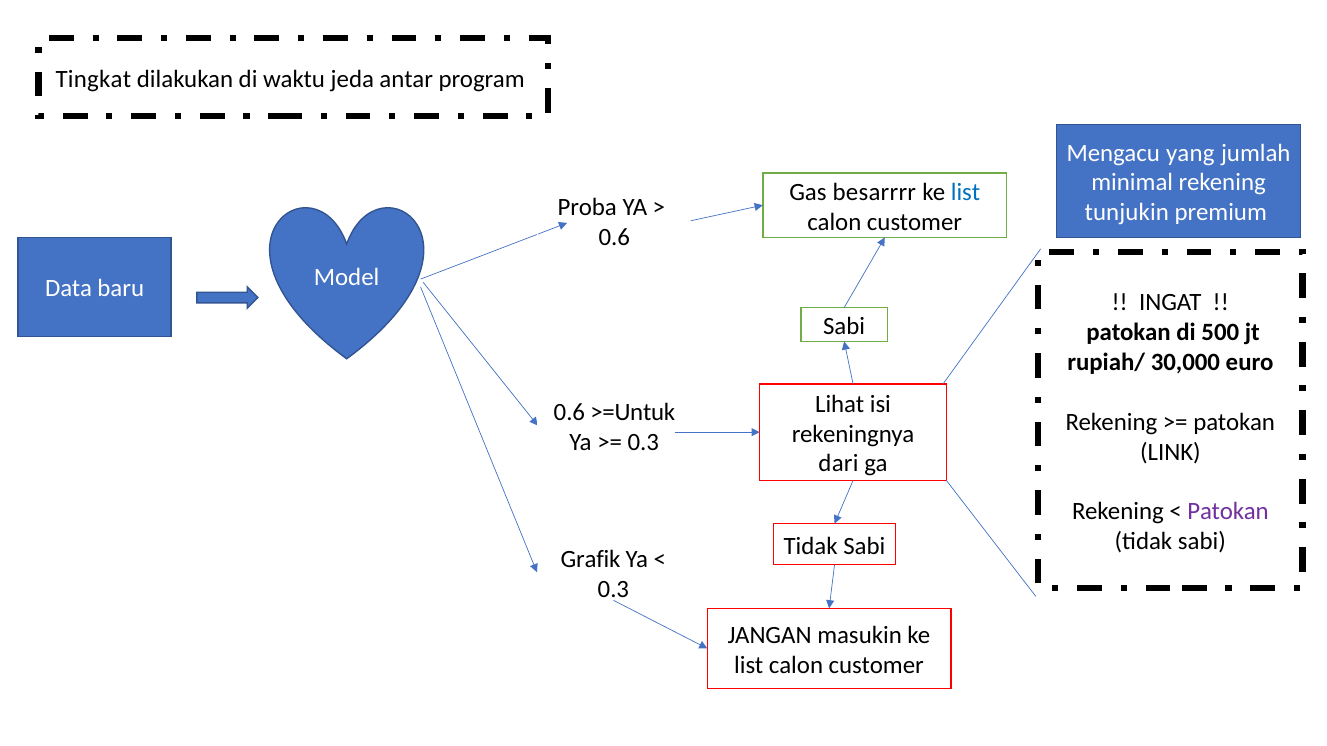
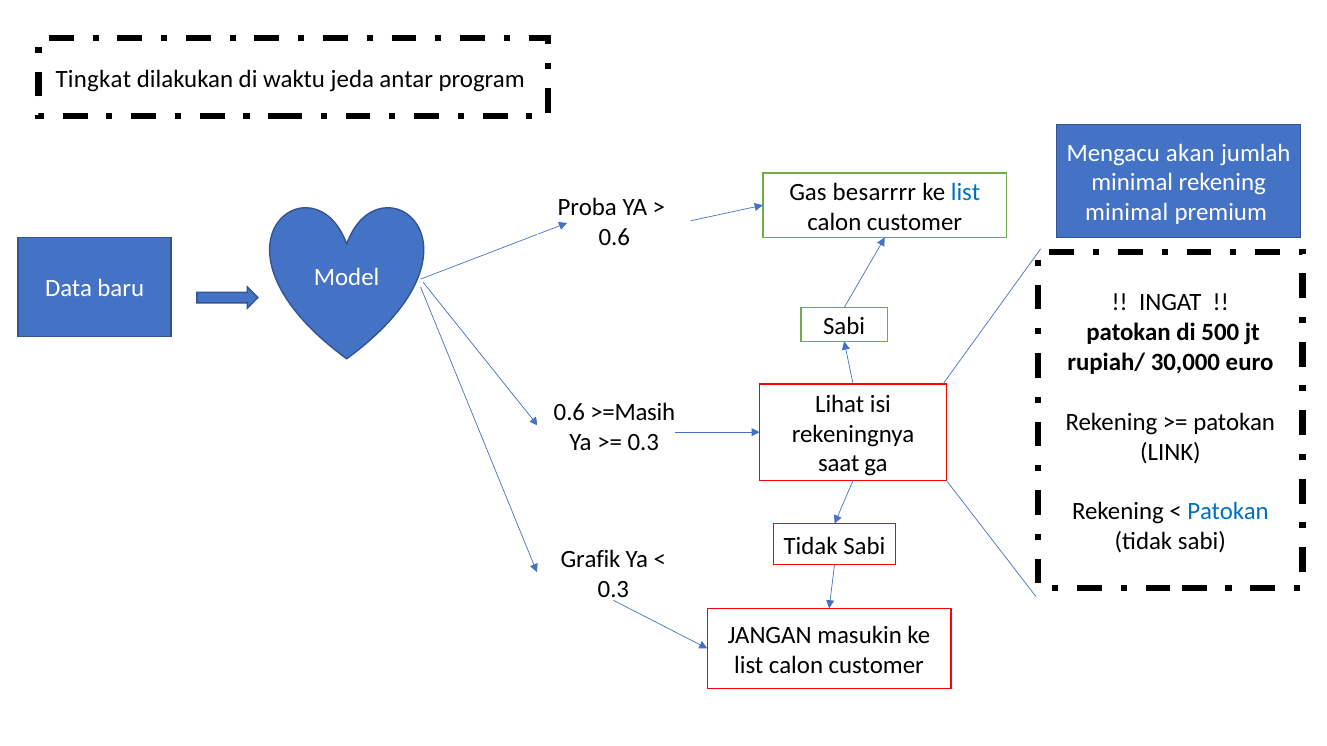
yang: yang -> akan (1190, 153)
tunjukin: tunjukin -> minimal (1127, 213)
>=Untuk: >=Untuk -> >=Masih (633, 413)
dari: dari -> saat (839, 464)
Patokan colour: purple -> blue (1228, 512)
